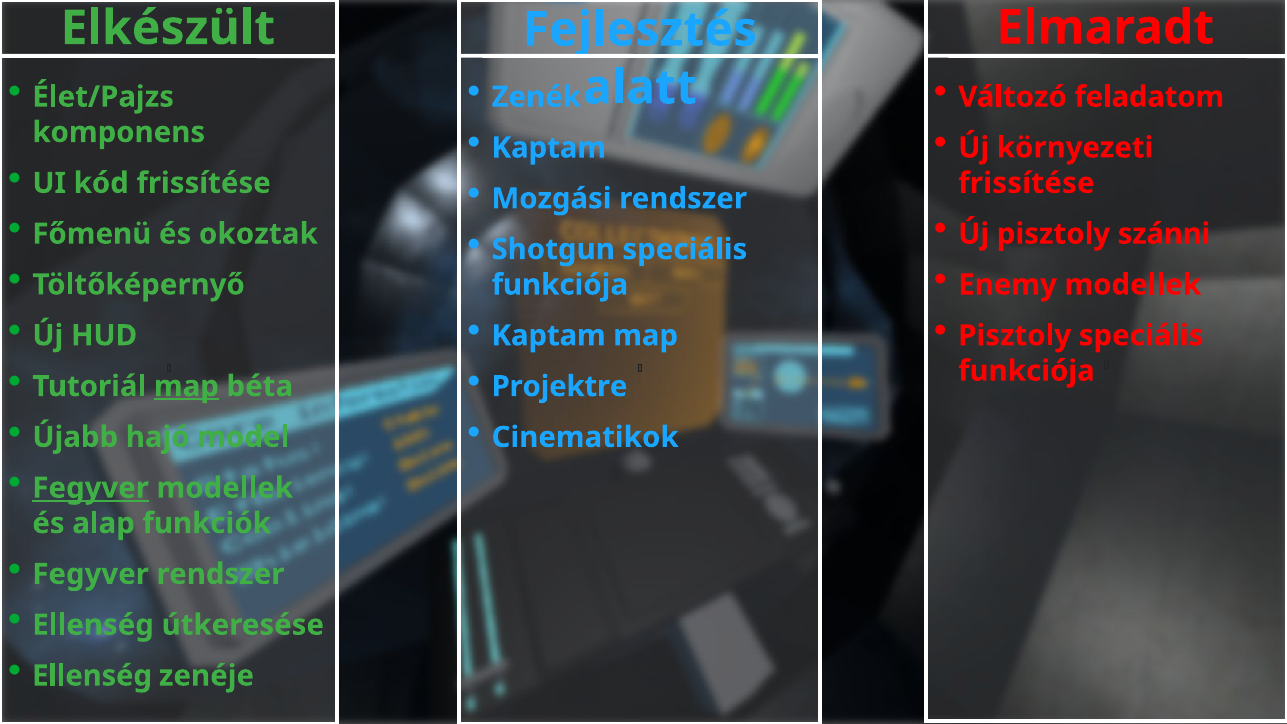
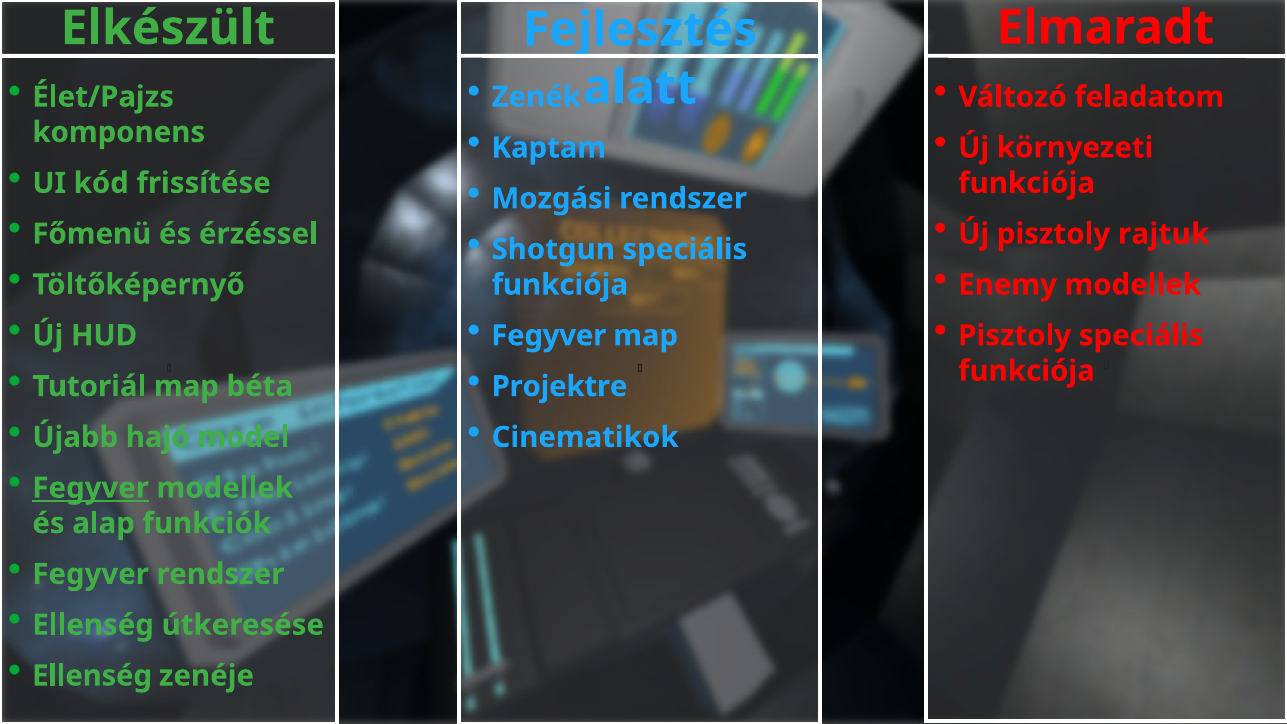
frissítése: frissítése -> funkciója (1027, 183)
okoztak: okoztak -> érzéssel (258, 234)
szánni: szánni -> rajtuk (1164, 234)
Kaptam: Kaptam -> Fegyver (549, 336)
map underline: present -> none (186, 386)
